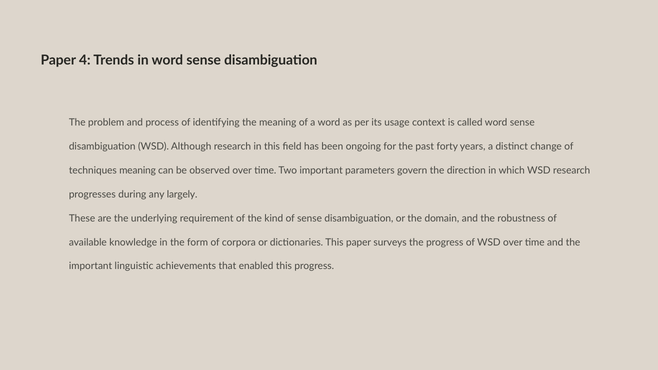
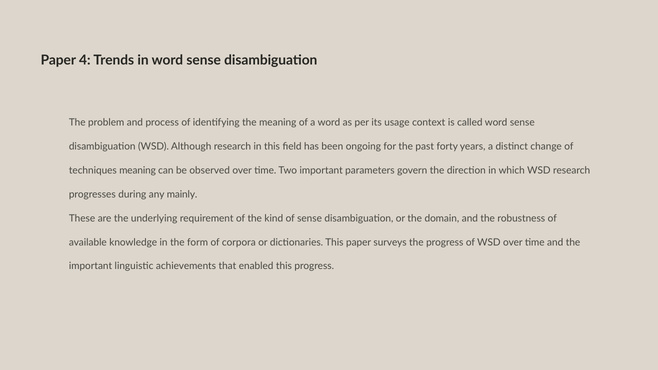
largely: largely -> mainly (182, 194)
